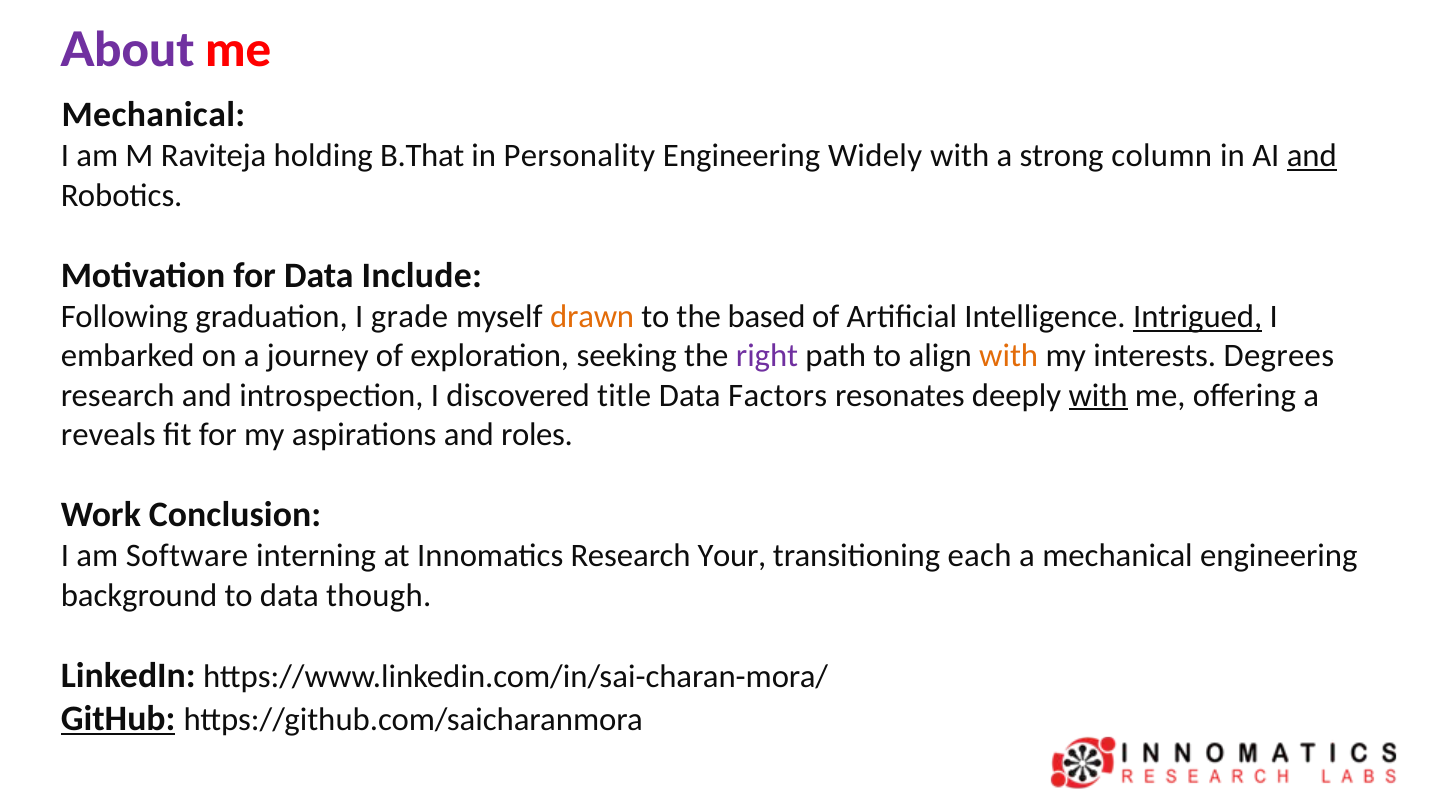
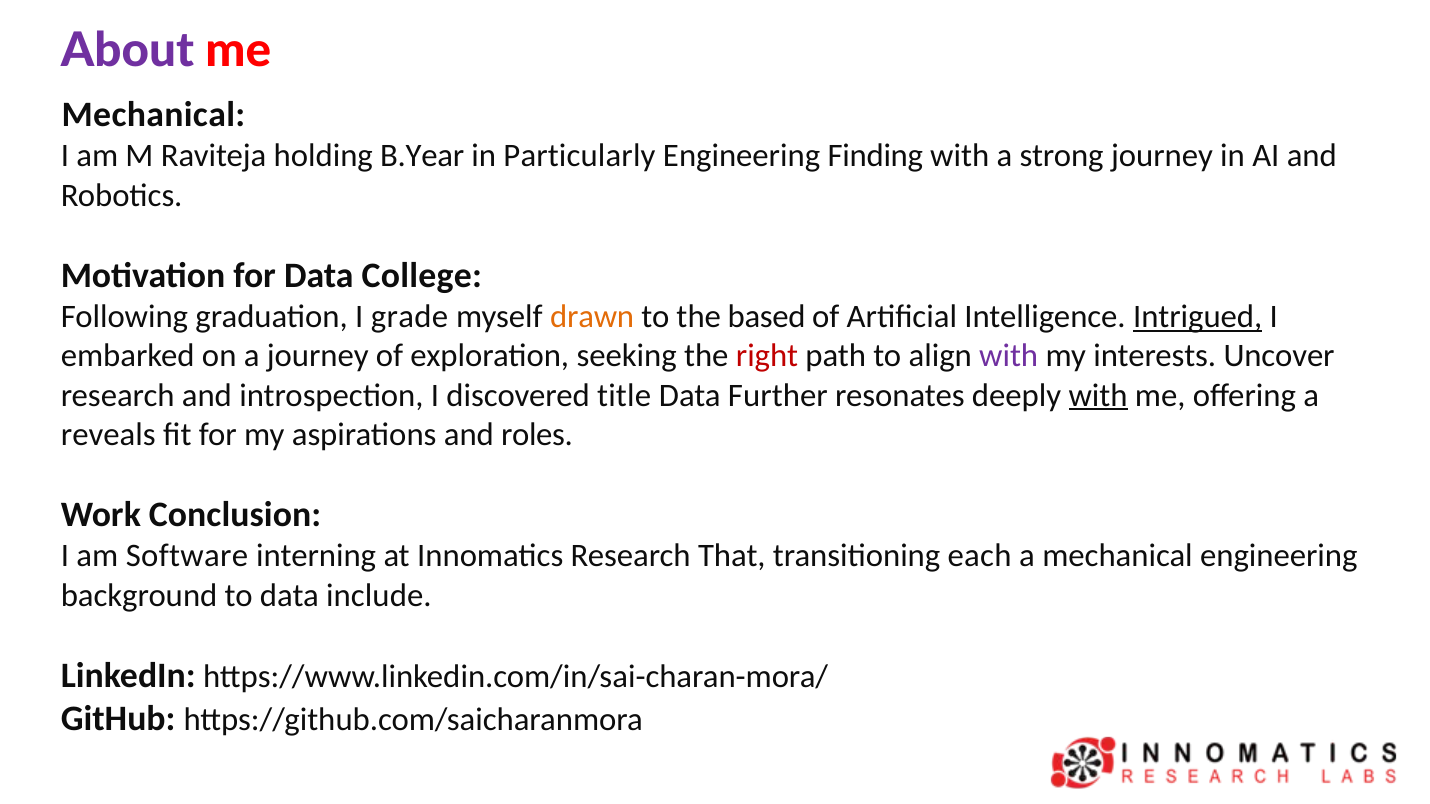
B.That: B.That -> B.Year (422, 156)
Personality: Personality -> Particularly (579, 156)
Widely: Widely -> Finding (875, 156)
strong column: column -> journey (1162, 156)
and underline: present -> none (1312, 156)
Include: Include -> College (422, 276)
right colour: purple -> red (767, 356)
with colour: orange -> purple (1009, 356)
Degrees: Degrees -> Uncover (1279, 356)
Factors: Factors -> Further (778, 395)
Your: Your -> That (732, 556)
though: though -> include (379, 596)
GitHub underline: present -> none (118, 719)
